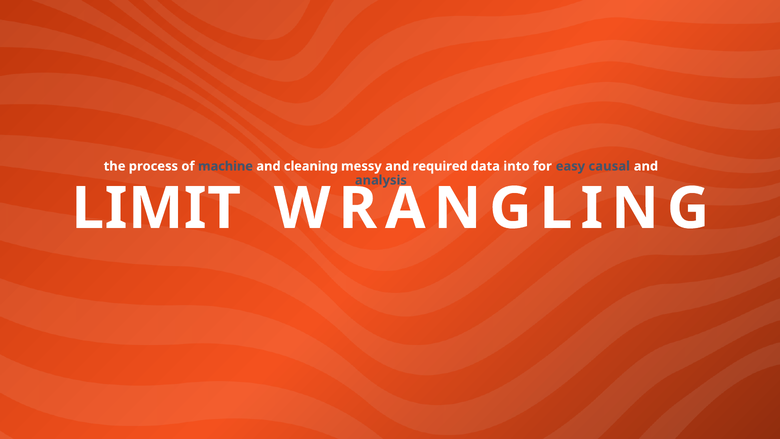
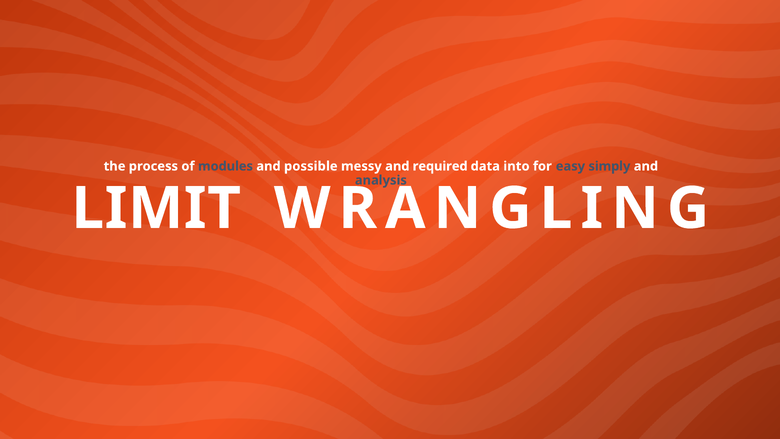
machine: machine -> modules (225, 166)
cleaning: cleaning -> possible (311, 166)
causal: causal -> simply (609, 166)
